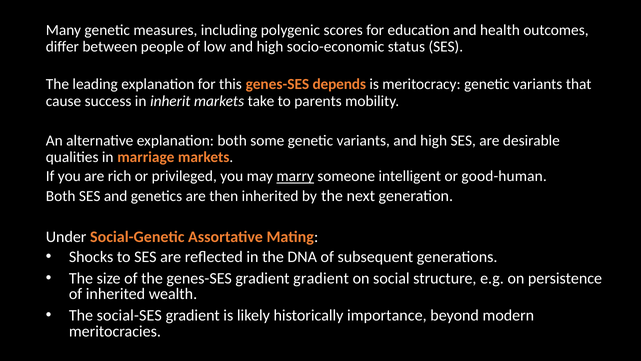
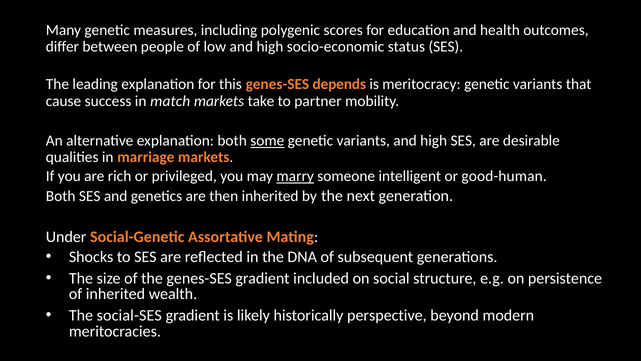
inherit: inherit -> match (170, 101)
parents: parents -> partner (318, 101)
some underline: none -> present (267, 141)
gradient gradient: gradient -> included (321, 278)
importance: importance -> perspective (387, 315)
